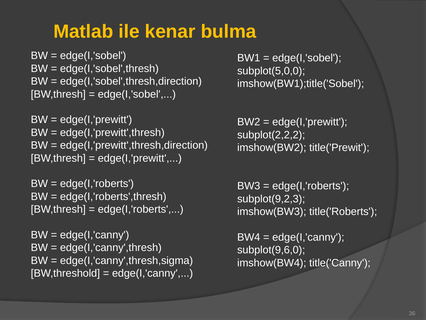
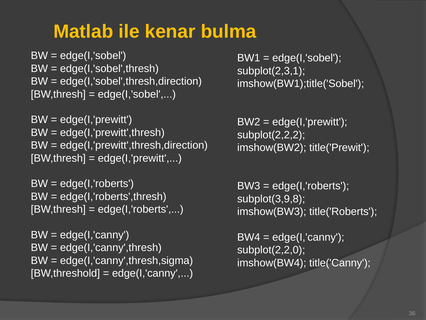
subplot(5,0,0: subplot(5,0,0 -> subplot(2,3,1 (271, 71)
subplot(9,2,3: subplot(9,2,3 -> subplot(3,9,8 (271, 199)
subplot(9,6,0: subplot(9,6,0 -> subplot(2,2,0 (271, 250)
